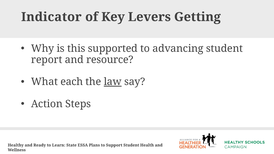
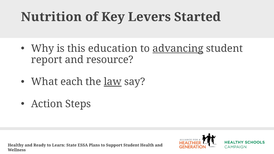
Indicator: Indicator -> Nutrition (51, 17)
Getting: Getting -> Started (197, 17)
supported: supported -> education (113, 49)
advancing underline: none -> present (178, 49)
